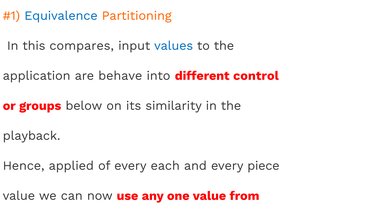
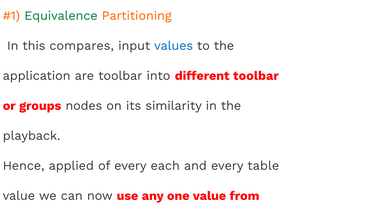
Equivalence colour: blue -> green (61, 16)
are behave: behave -> toolbar (120, 76)
different control: control -> toolbar (256, 76)
below: below -> nodes (84, 106)
piece: piece -> table (263, 166)
